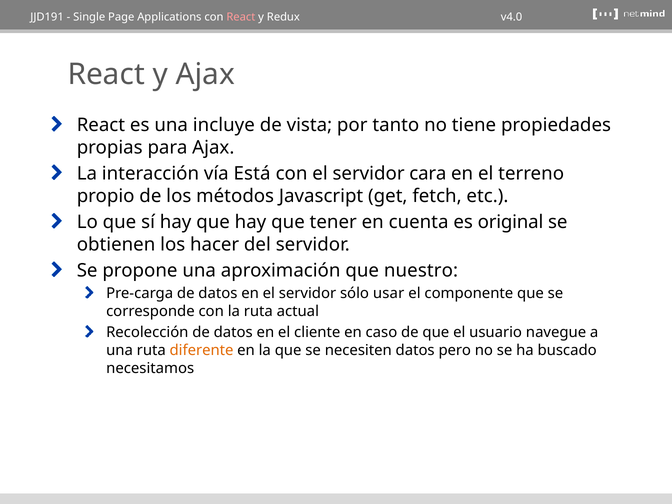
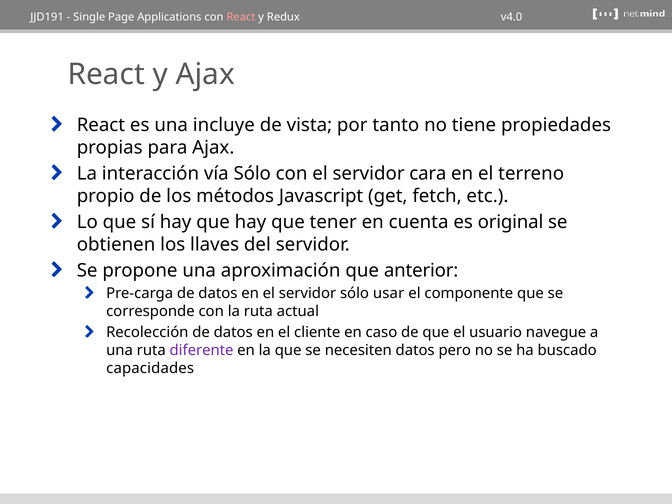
vía Está: Está -> Sólo (252, 173)
hacer: hacer -> llaves (215, 244)
nuestro: nuestro -> anterior (421, 271)
diferente colour: orange -> purple (202, 350)
necesitamos: necesitamos -> capacidades (150, 368)
